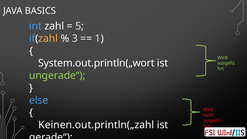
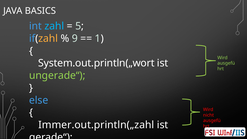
zahl colour: white -> light blue (54, 26)
3: 3 -> 9 (75, 38)
Keinen.out.println(„zahl: Keinen.out.println(„zahl -> Immer.out.println(„zahl (96, 125)
